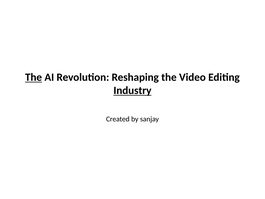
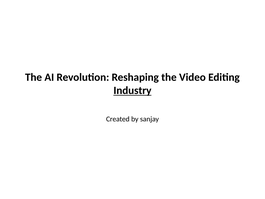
The underline: present -> none (34, 77)
